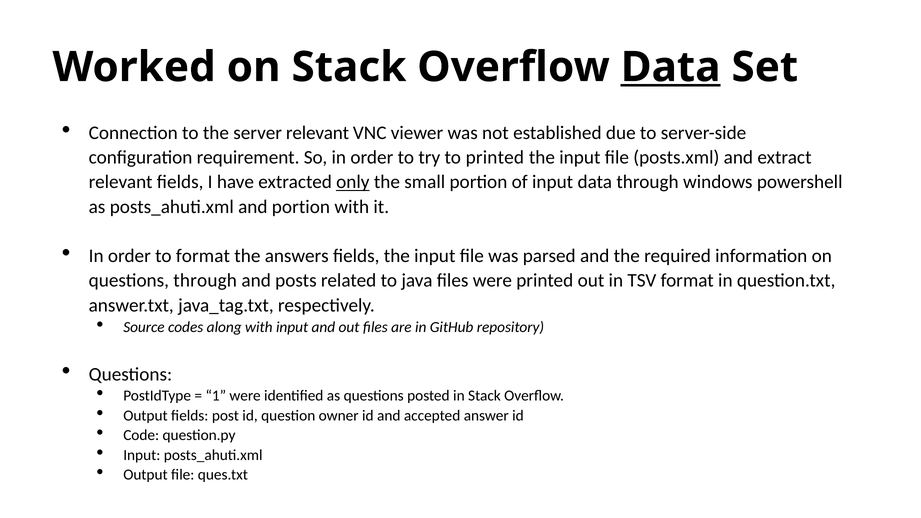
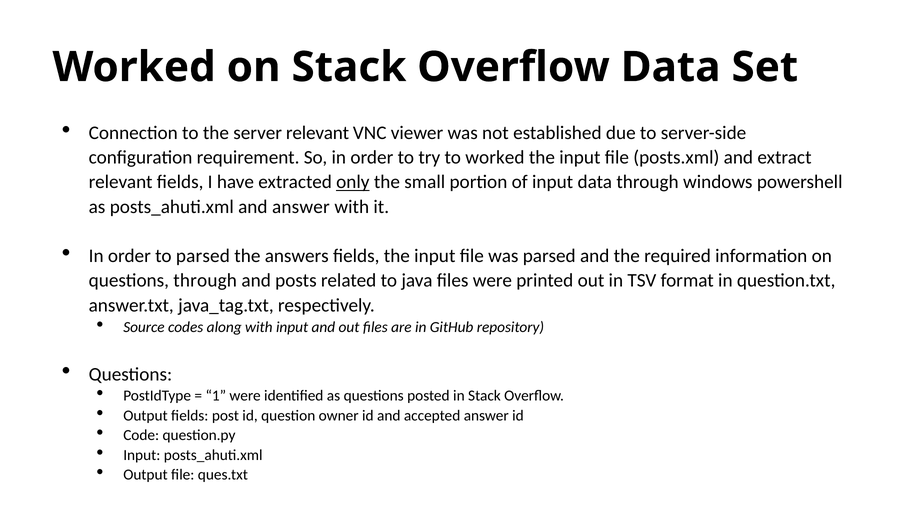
Data underline: present -> none (671, 67)
to printed: printed -> worked (495, 157)
and portion: portion -> answer (301, 207)
to format: format -> parsed (203, 256)
